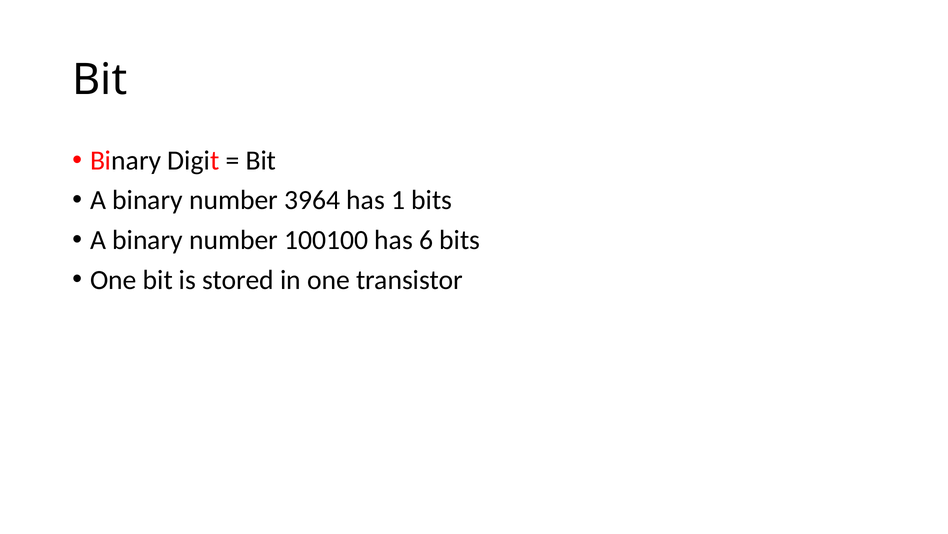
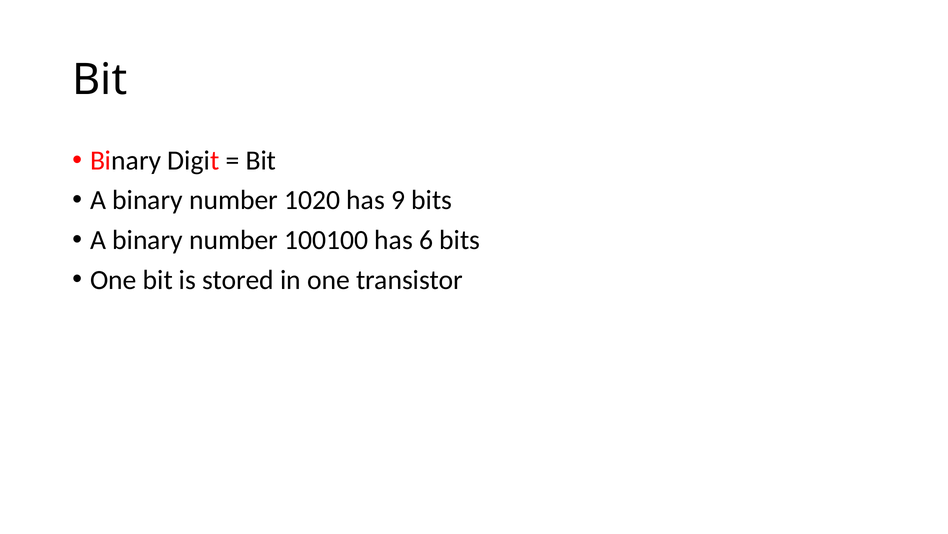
3964: 3964 -> 1020 (312, 200)
1: 1 -> 9 (398, 200)
